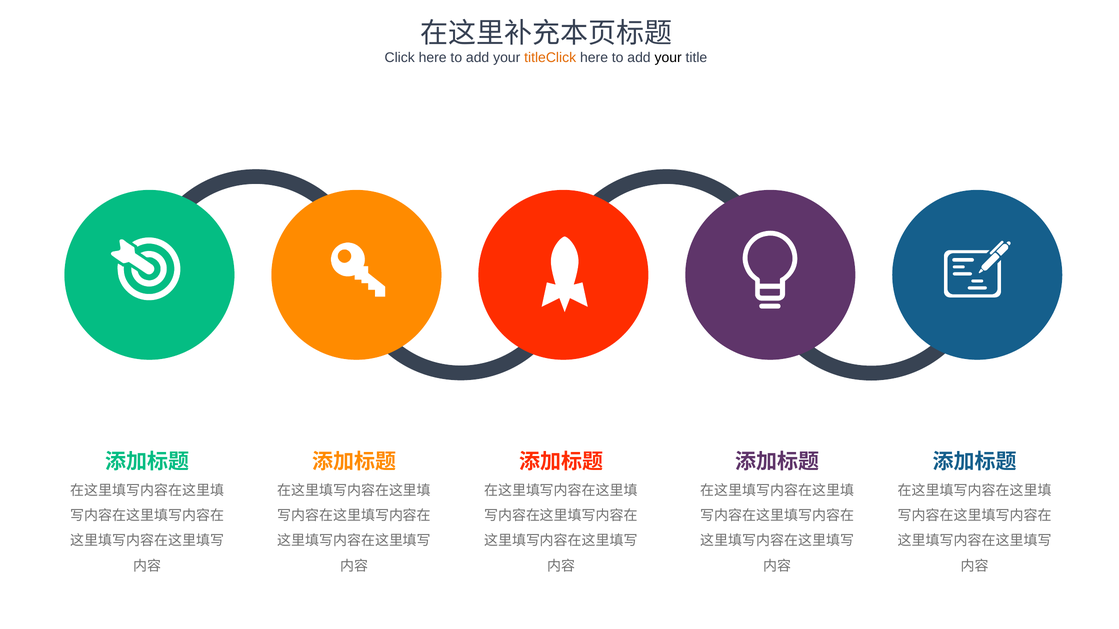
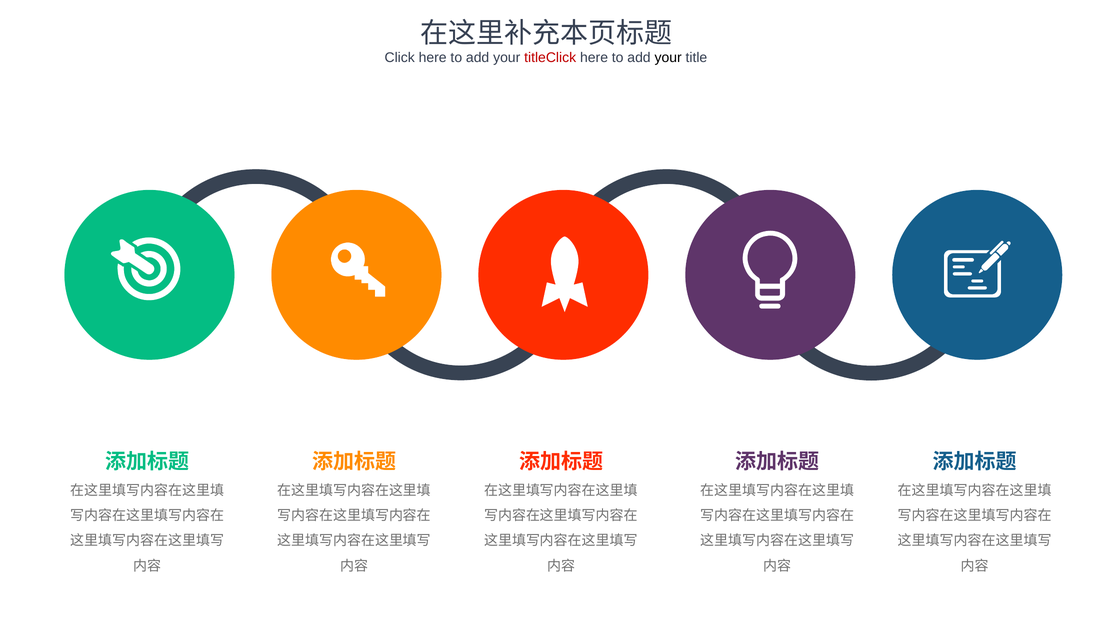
titleClick colour: orange -> red (550, 58)
